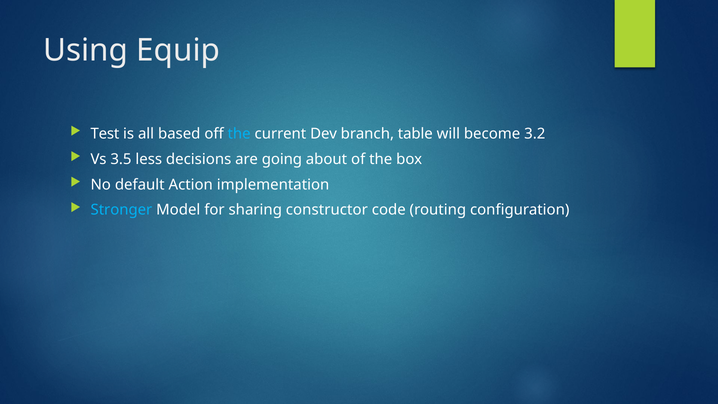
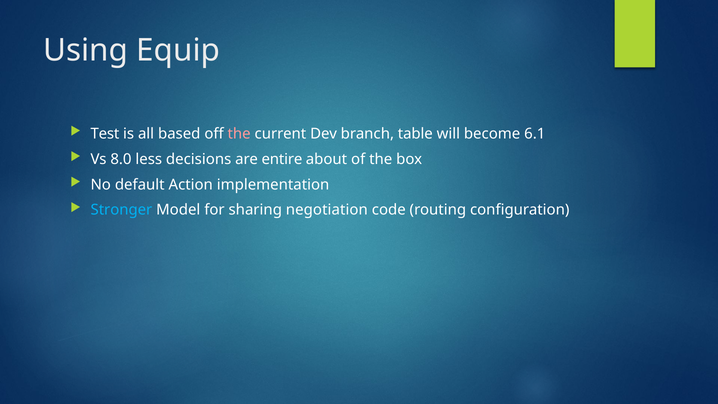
the colour: light blue -> pink (239, 134)
3.2: 3.2 -> 6.1 (535, 134)
3.5: 3.5 -> 8.0 (121, 159)
going: going -> entire (282, 159)
constructor: constructor -> negotiation (327, 210)
